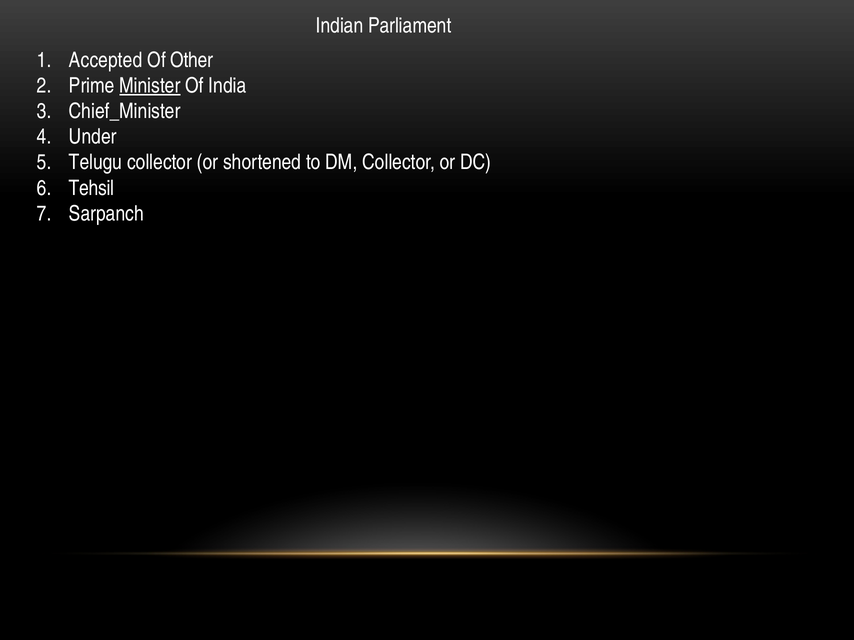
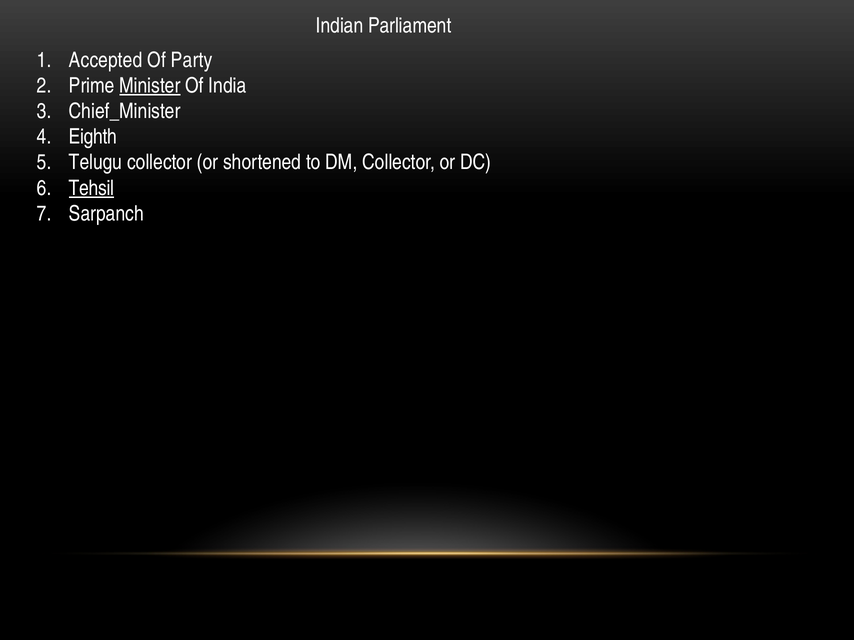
Other: Other -> Party (192, 60)
Under: Under -> Eighth (93, 137)
Tehsil underline: none -> present (92, 188)
